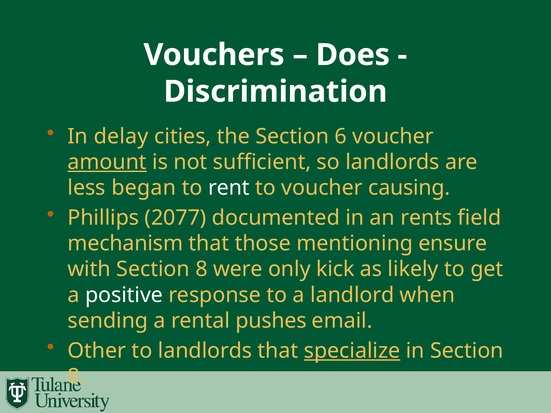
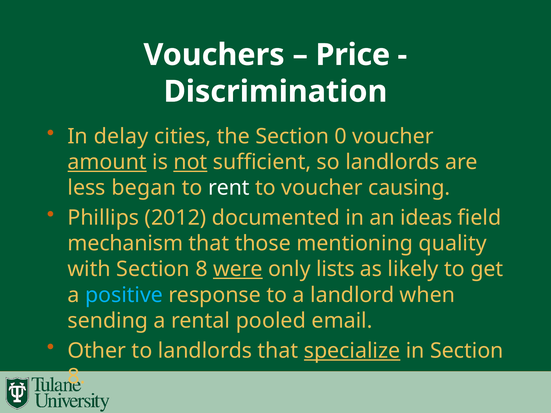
Does: Does -> Price (353, 55)
6: 6 -> 0 (341, 136)
not underline: none -> present (190, 162)
2077: 2077 -> 2012 (176, 218)
rents: rents -> ideas (426, 218)
ensure: ensure -> quality (453, 244)
were underline: none -> present (238, 269)
kick: kick -> lists (335, 269)
positive colour: white -> light blue (124, 295)
pushes: pushes -> pooled (271, 321)
